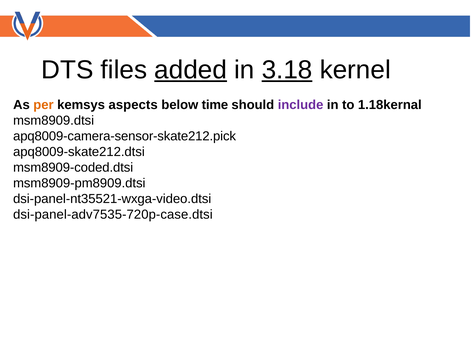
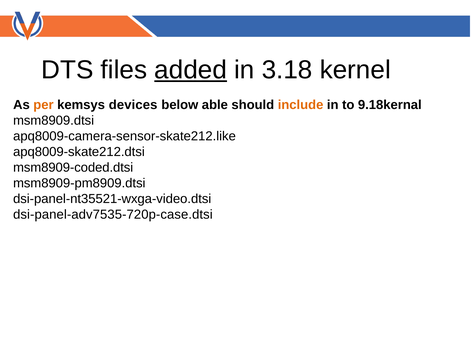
3.18 underline: present -> none (287, 70)
aspects: aspects -> devices (133, 105)
time: time -> able (215, 105)
include colour: purple -> orange (301, 105)
1.18kernal: 1.18kernal -> 9.18kernal (390, 105)
apq8009-camera-sensor-skate212.pick: apq8009-camera-sensor-skate212.pick -> apq8009-camera-sensor-skate212.like (124, 136)
